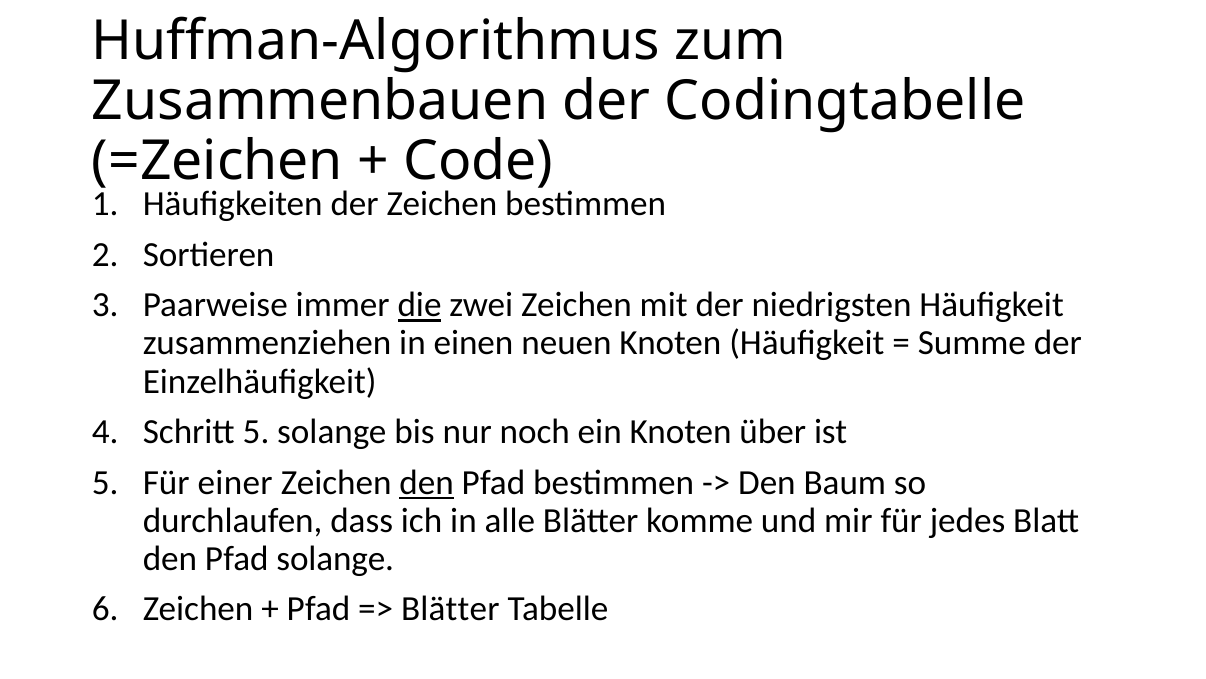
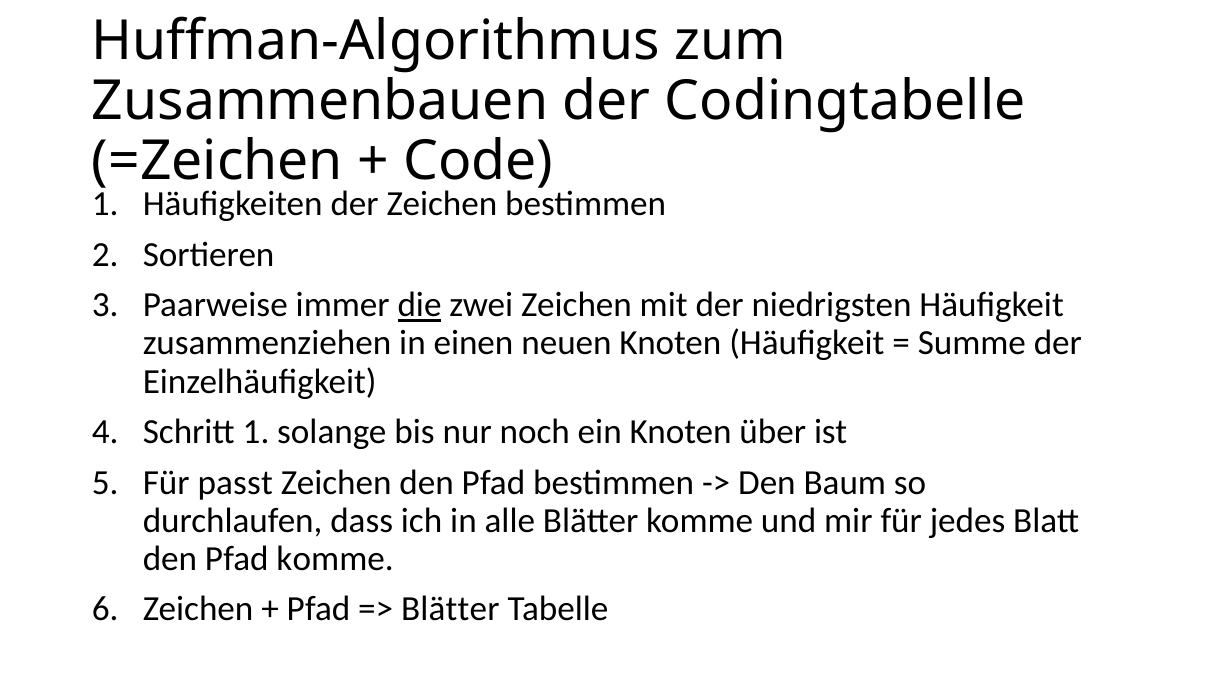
Schritt 5: 5 -> 1 (256, 432)
einer: einer -> passt (235, 482)
den underline: present -> none (427, 482)
Pfad solange: solange -> komme (335, 558)
